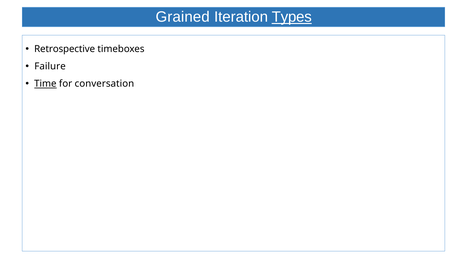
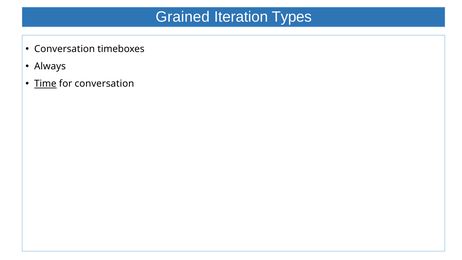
Types underline: present -> none (292, 17)
Retrospective: Retrospective -> Conversation (65, 49)
Failure: Failure -> Always (50, 66)
